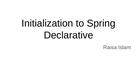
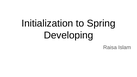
Declarative: Declarative -> Developing (68, 35)
